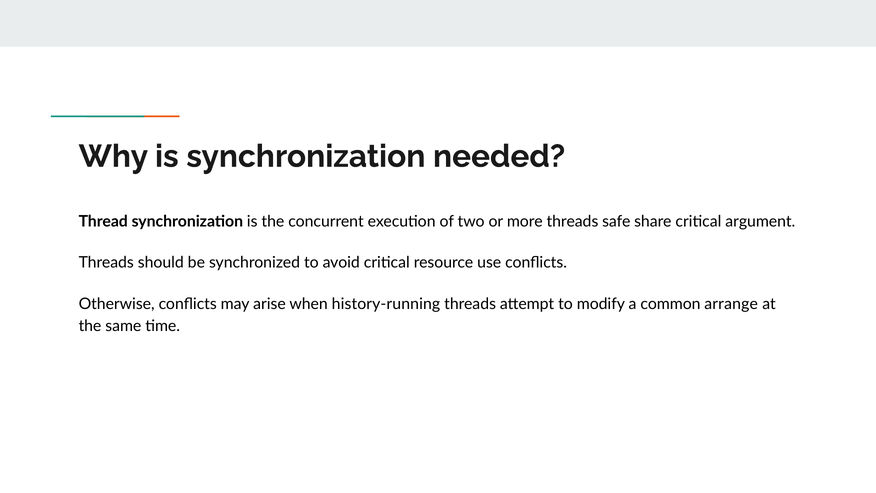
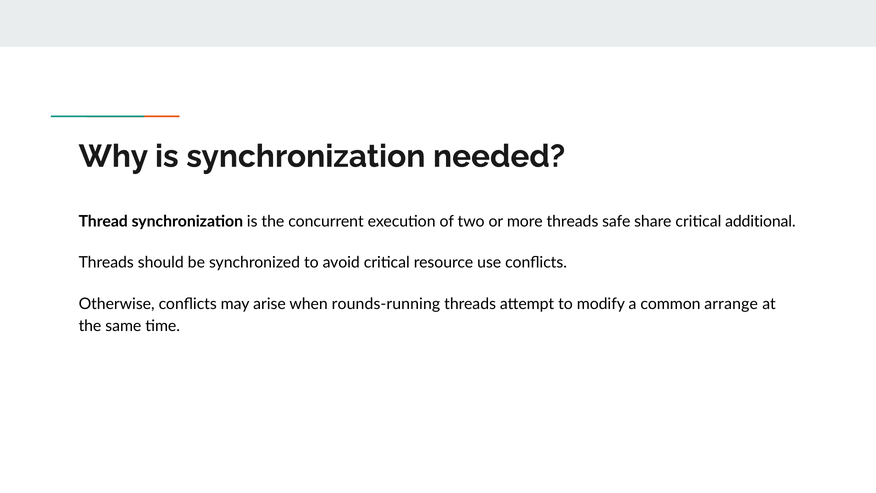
argument: argument -> additional (760, 221)
history-running: history-running -> rounds-running (386, 304)
